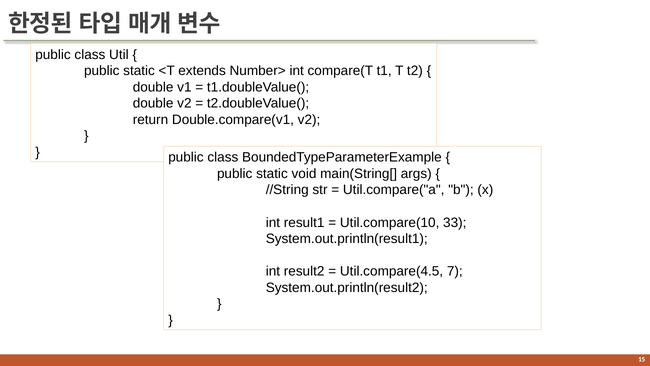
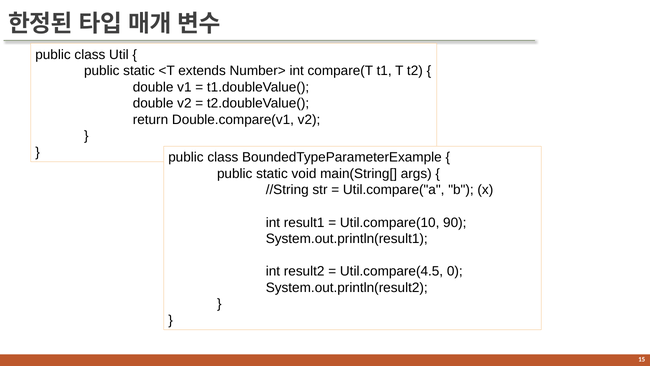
33: 33 -> 90 (455, 222)
7: 7 -> 0 (455, 271)
